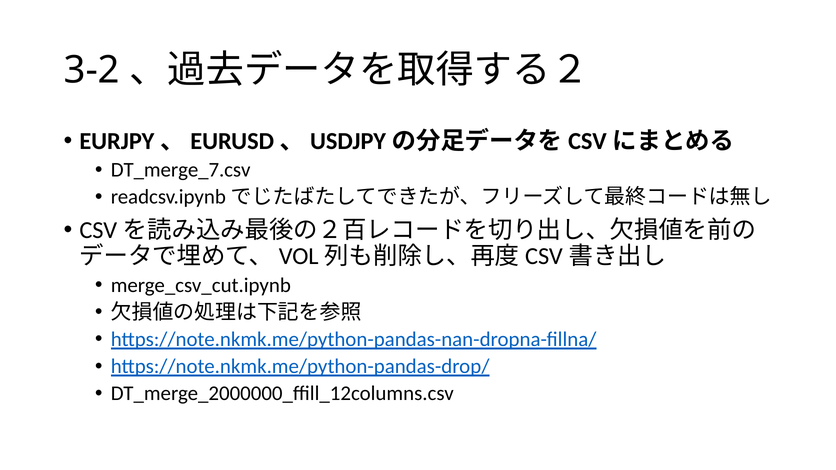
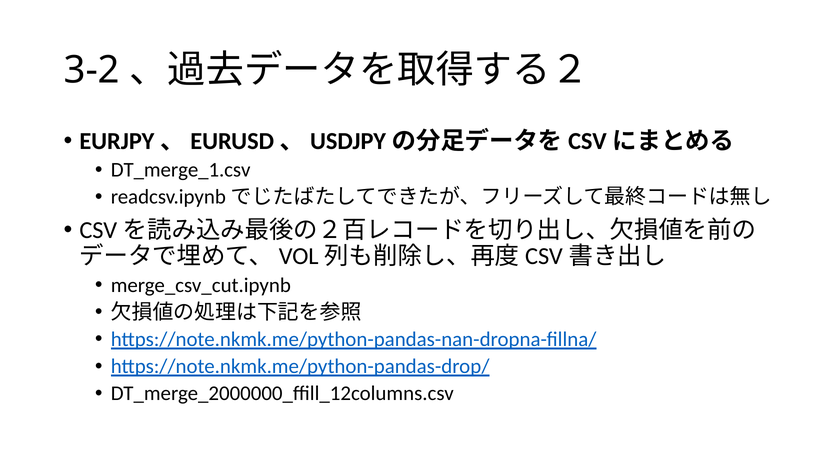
DT_merge_7.csv: DT_merge_7.csv -> DT_merge_1.csv (181, 170)
